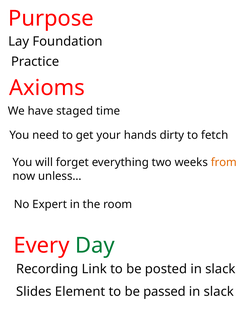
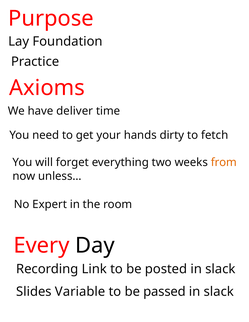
staged: staged -> deliver (75, 111)
Day colour: green -> black (95, 246)
Element: Element -> Variable (80, 292)
